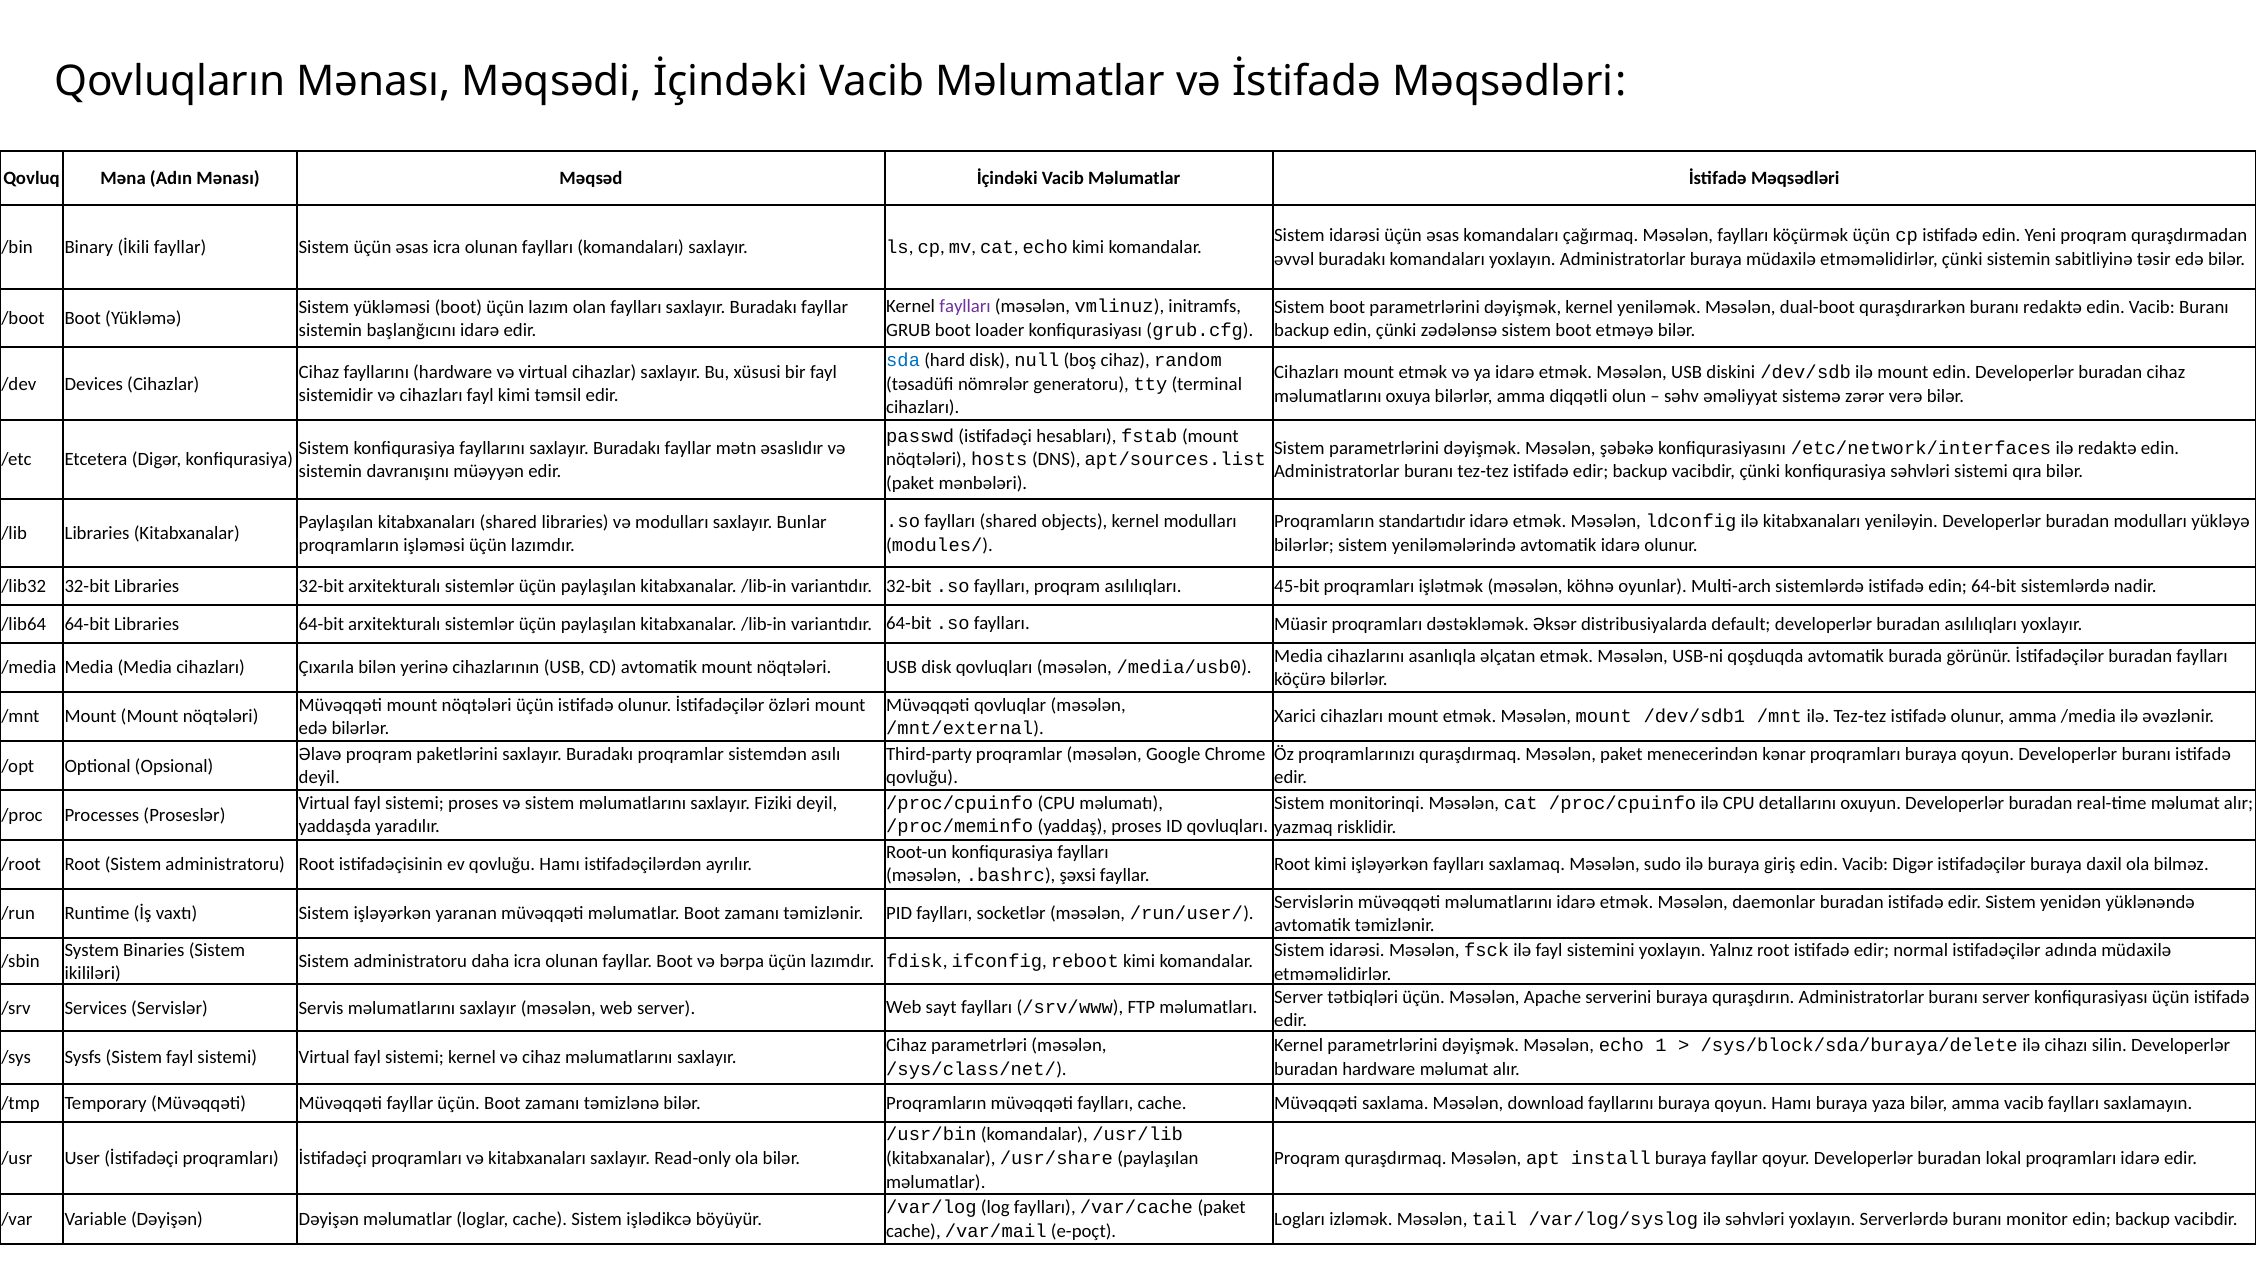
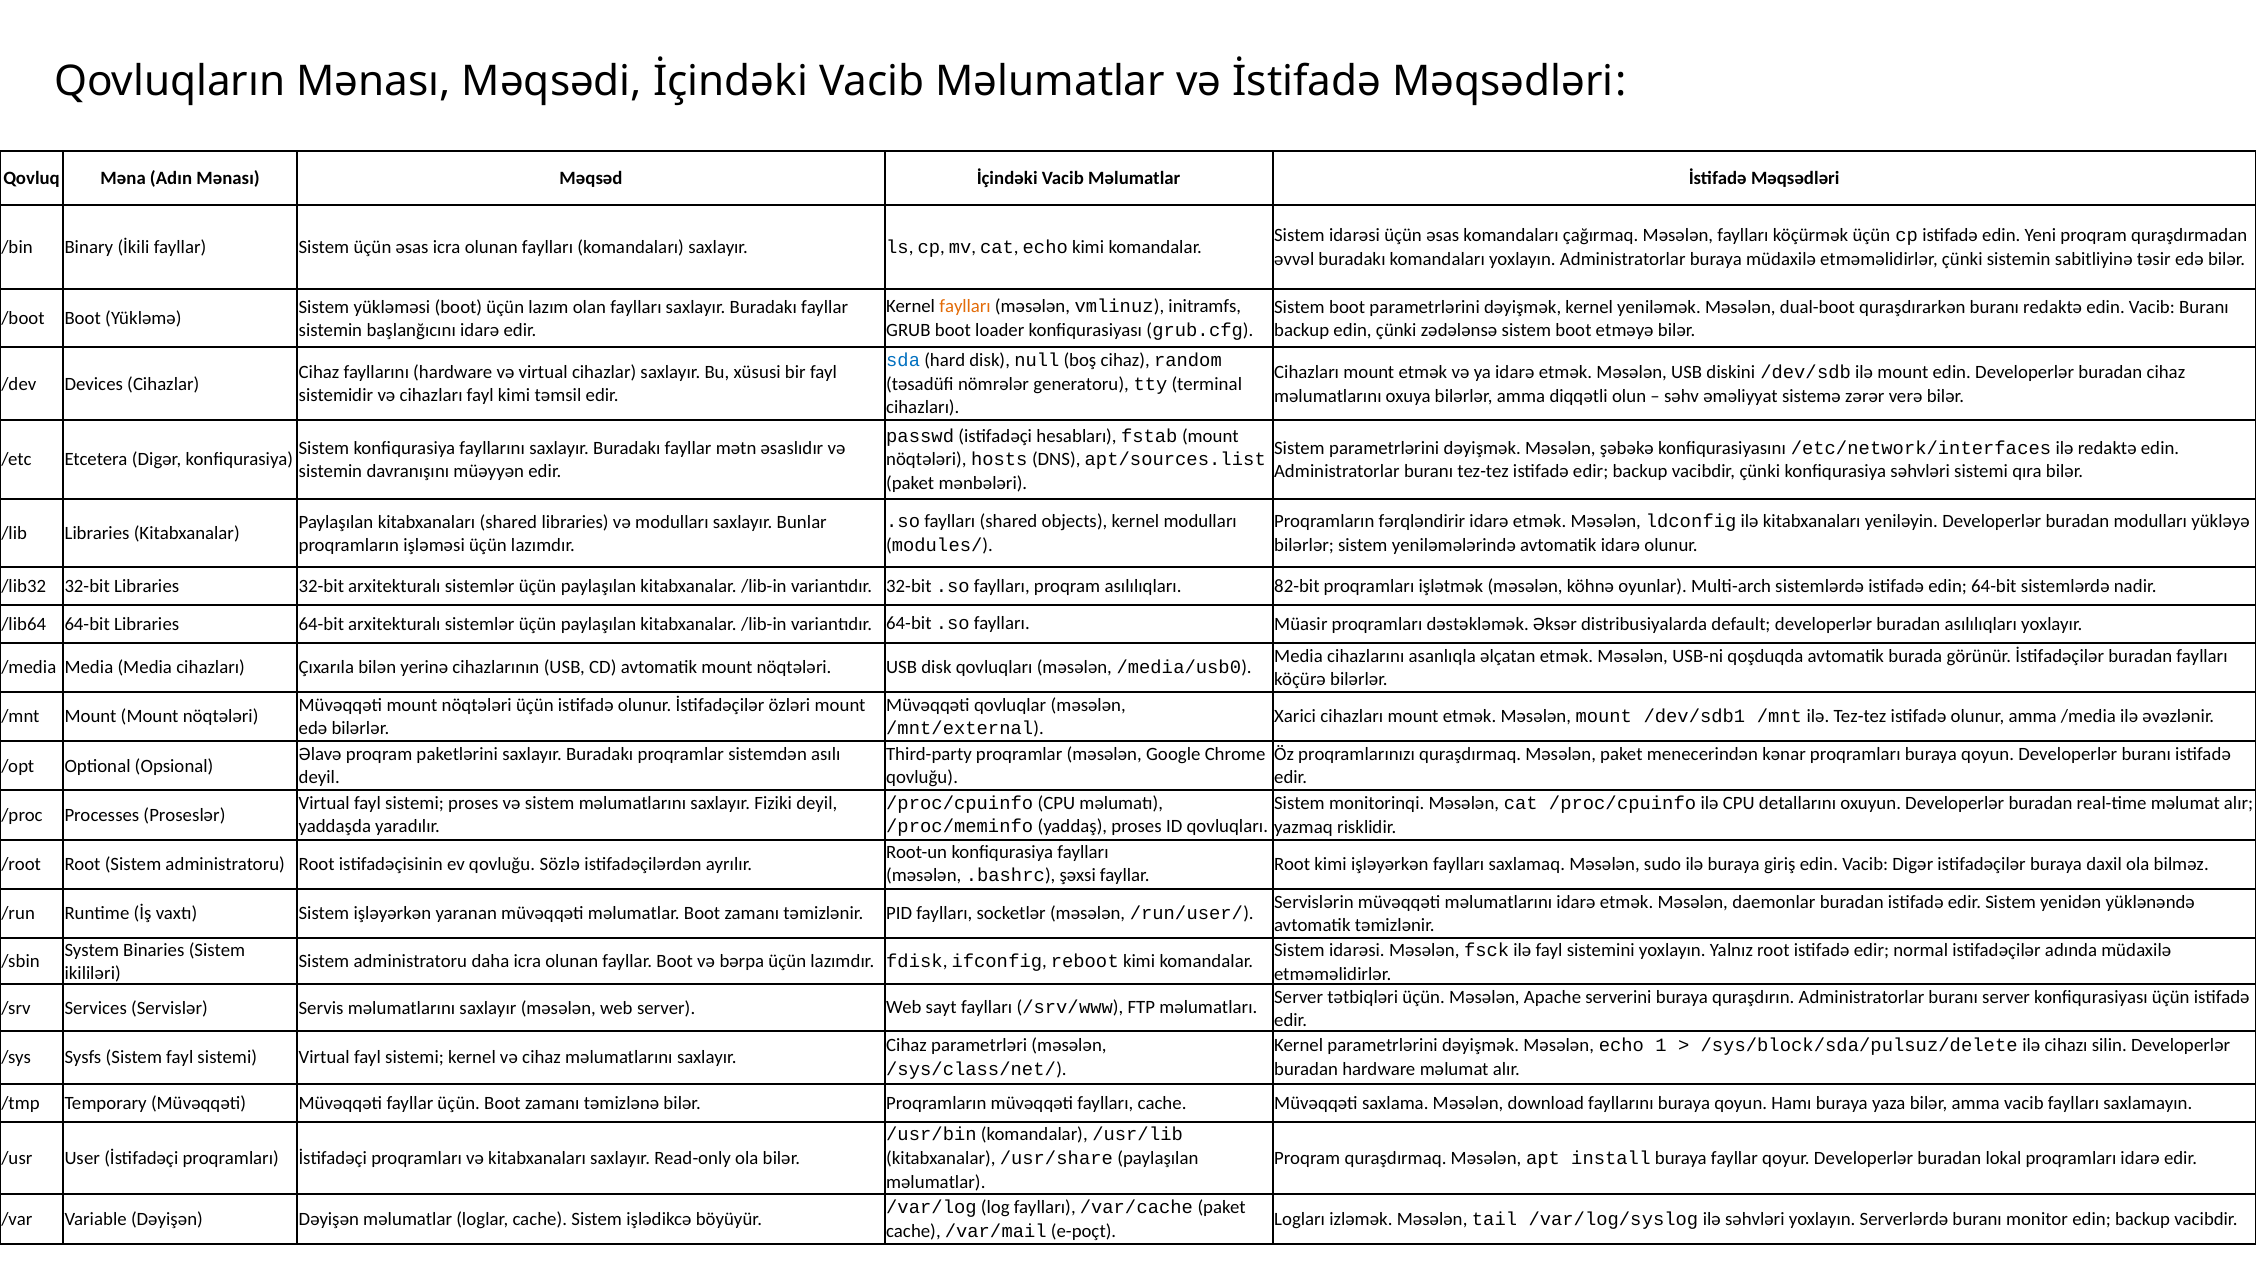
faylları colour: purple -> orange (965, 306)
standartıdır: standartıdır -> fərqləndirir (1422, 522)
45-bit: 45-bit -> 82-bit (1297, 586)
qovluğu Hamı: Hamı -> Sözlə (560, 864)
/sys/block/sda/buraya/delete: /sys/block/sda/buraya/delete -> /sys/block/sda/pulsuz/delete (1859, 1046)
